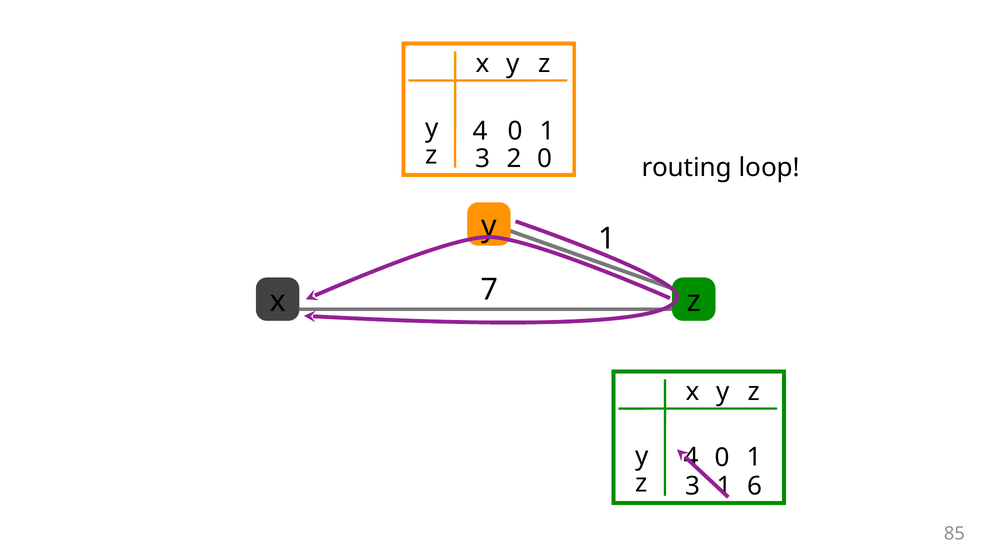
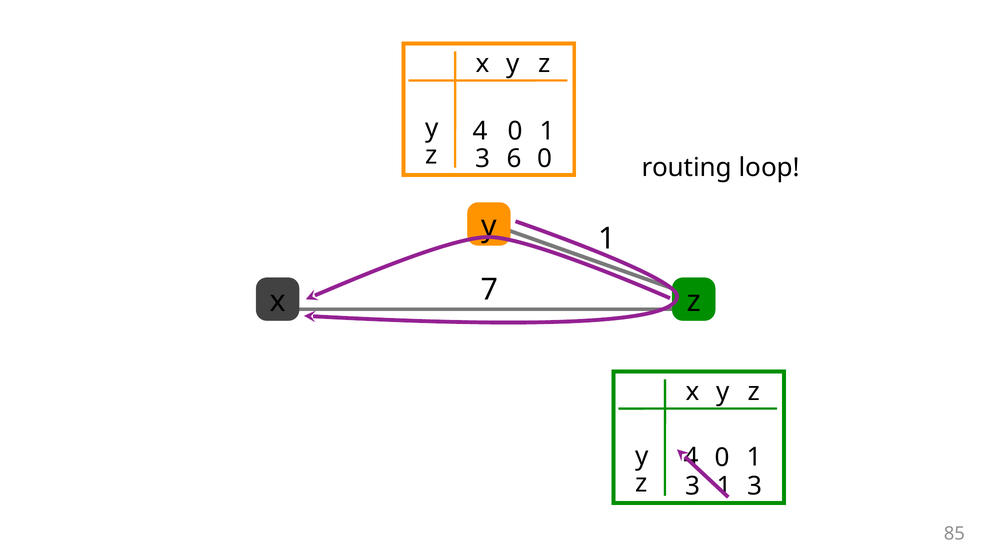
2: 2 -> 6 (514, 159)
6: 6 -> 3 (755, 487)
